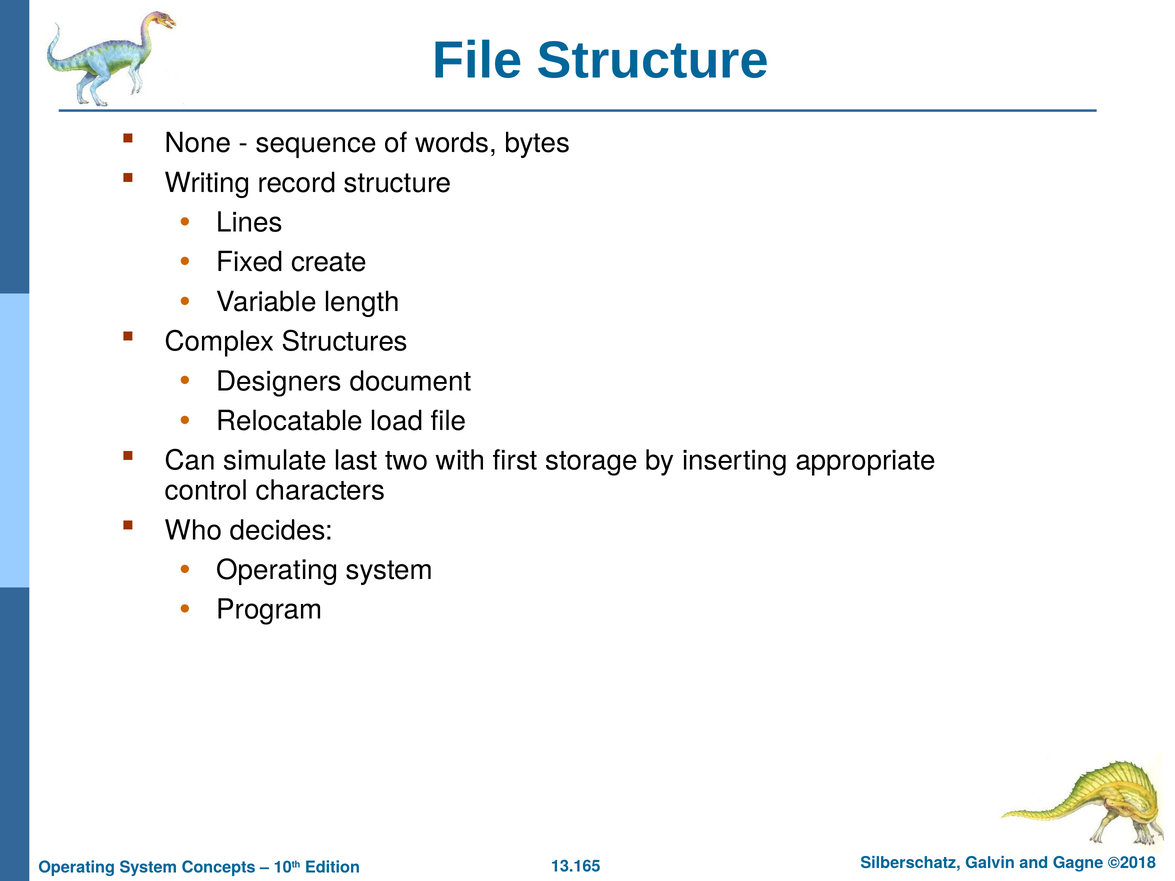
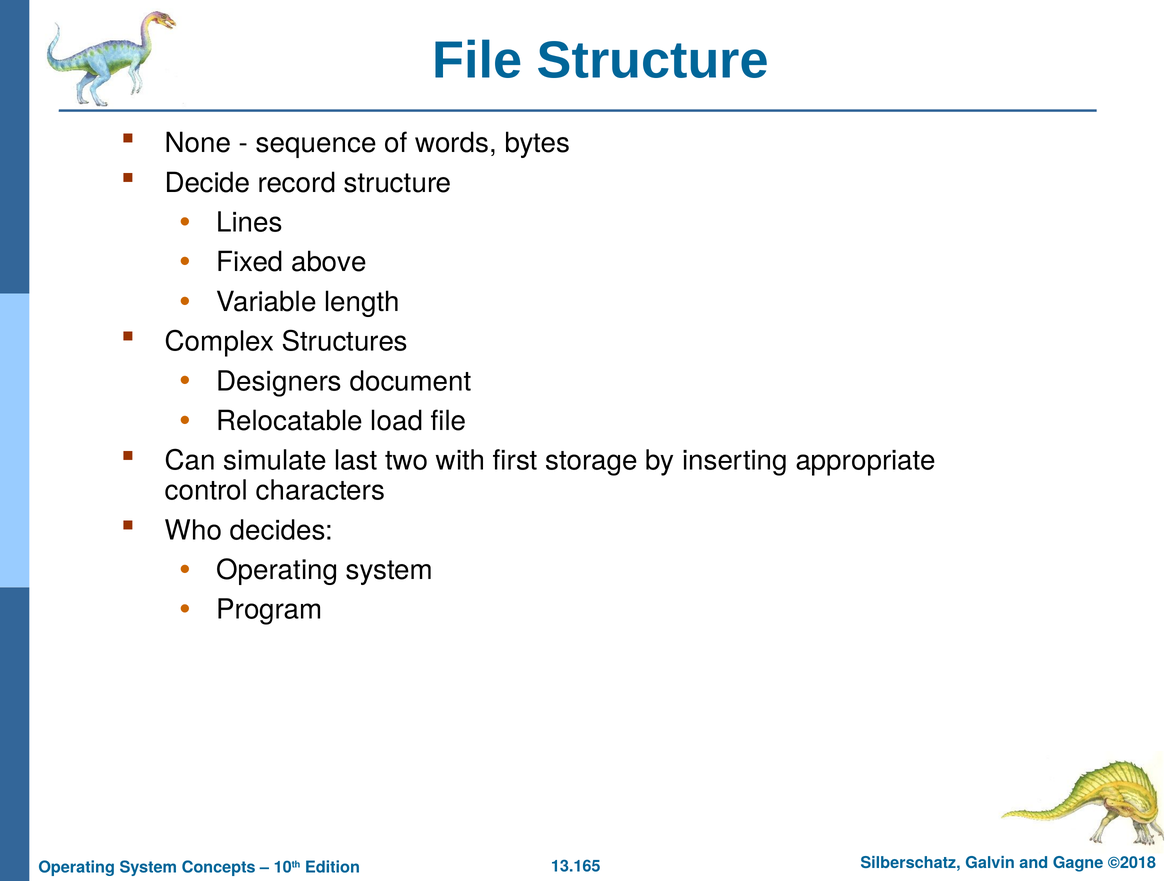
Writing: Writing -> Decide (208, 183)
create: create -> above (329, 262)
